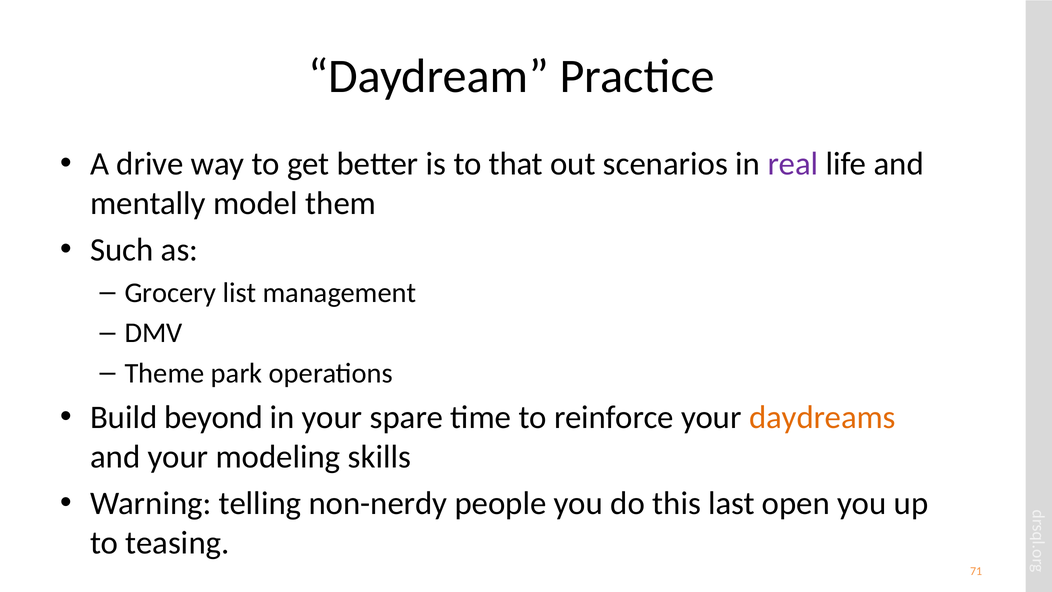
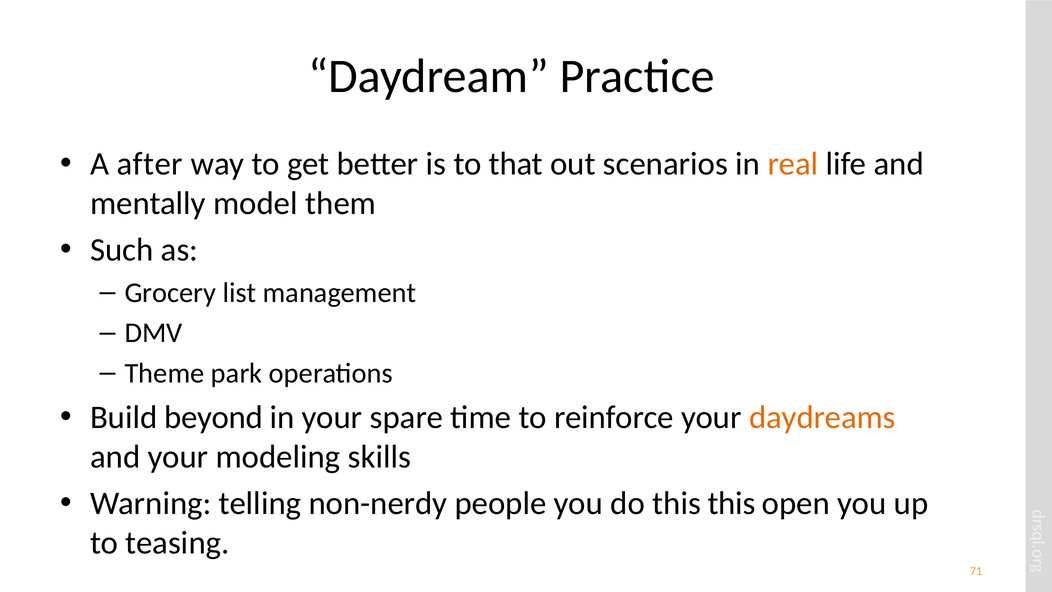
drive: drive -> after (150, 164)
real colour: purple -> orange (793, 164)
this last: last -> this (732, 503)
